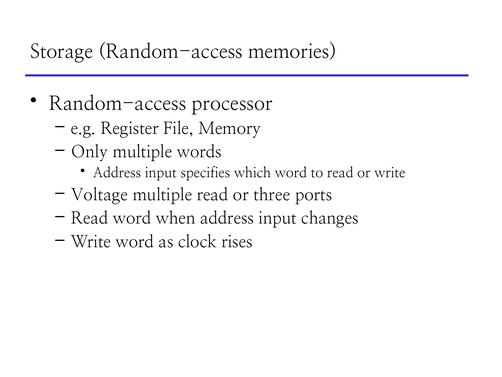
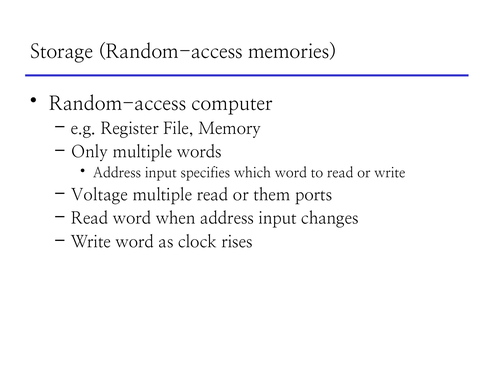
processor: processor -> computer (232, 103)
three: three -> them (272, 195)
